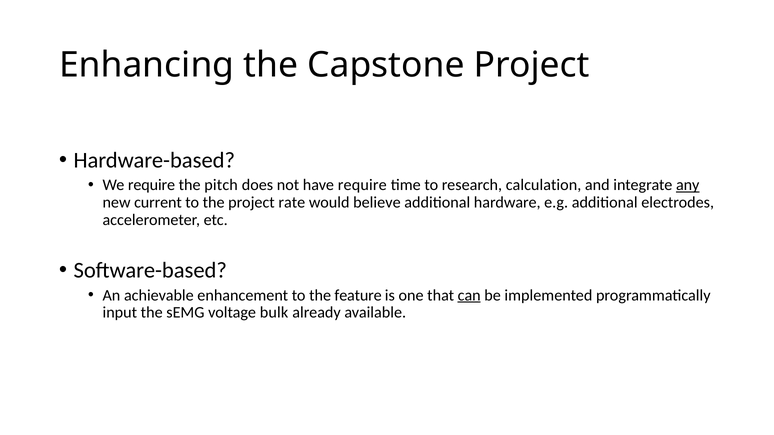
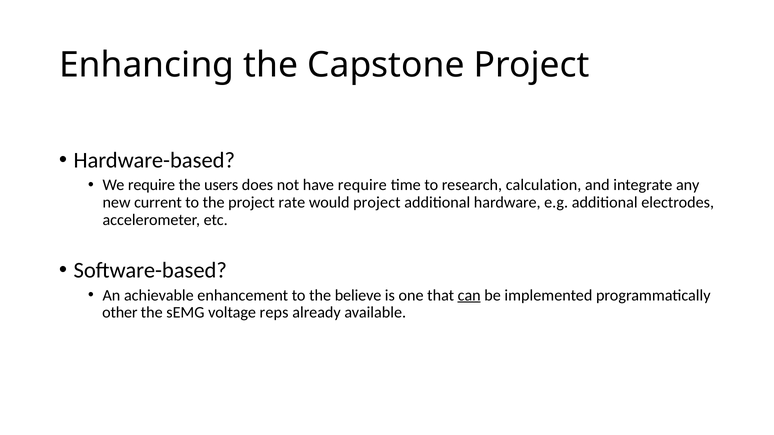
pitch: pitch -> users (221, 185)
any underline: present -> none (688, 185)
would believe: believe -> project (377, 203)
feature: feature -> believe (358, 295)
input: input -> other (120, 313)
bulk: bulk -> reps (274, 313)
